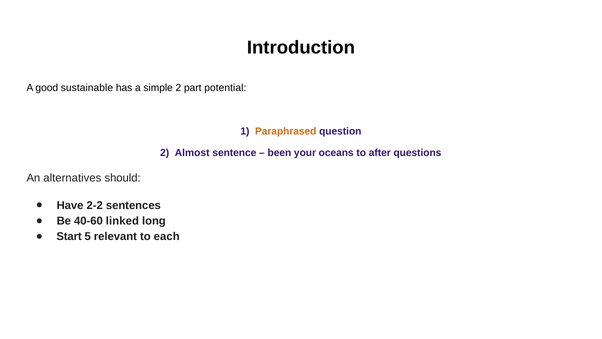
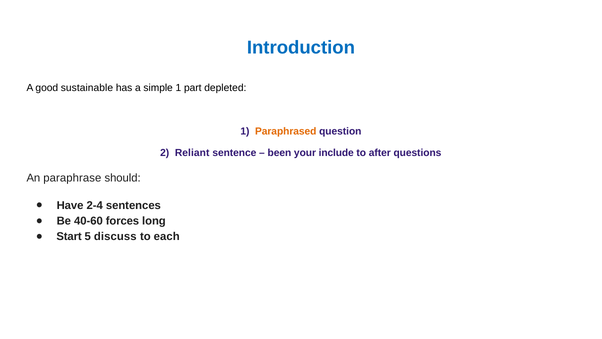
Introduction colour: black -> blue (301, 48)
simple 2: 2 -> 1 (178, 88)
potential: potential -> depleted (225, 88)
Almost: Almost -> Reliant (192, 153)
oceans: oceans -> include (336, 153)
alternatives: alternatives -> paraphrase (72, 178)
2-2: 2-2 -> 2-4 (95, 205)
linked: linked -> forces (122, 221)
relevant: relevant -> discuss (115, 236)
